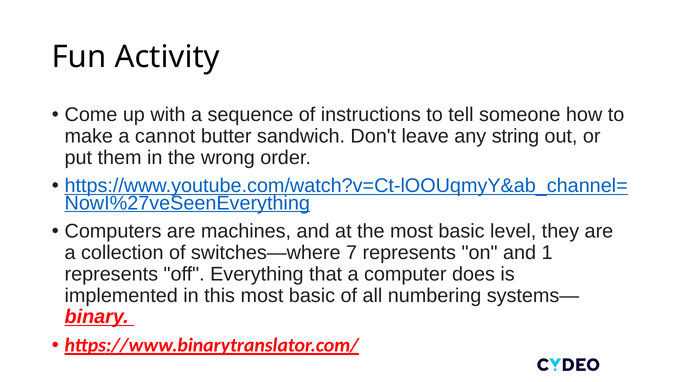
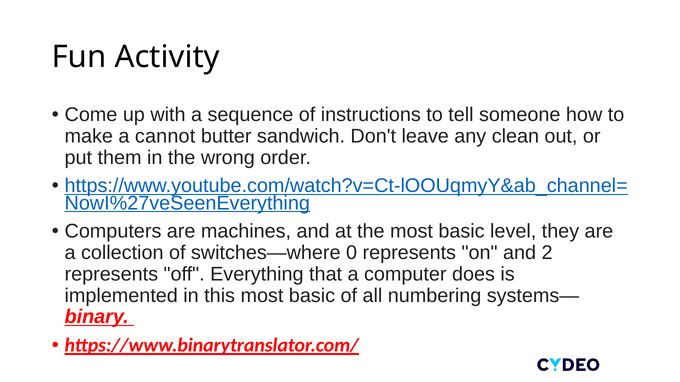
string: string -> clean (515, 136)
7: 7 -> 0 (352, 253)
1: 1 -> 2 (547, 253)
